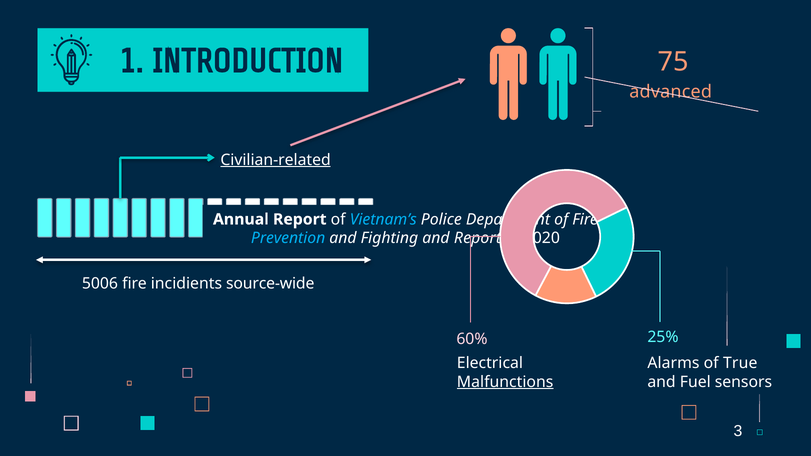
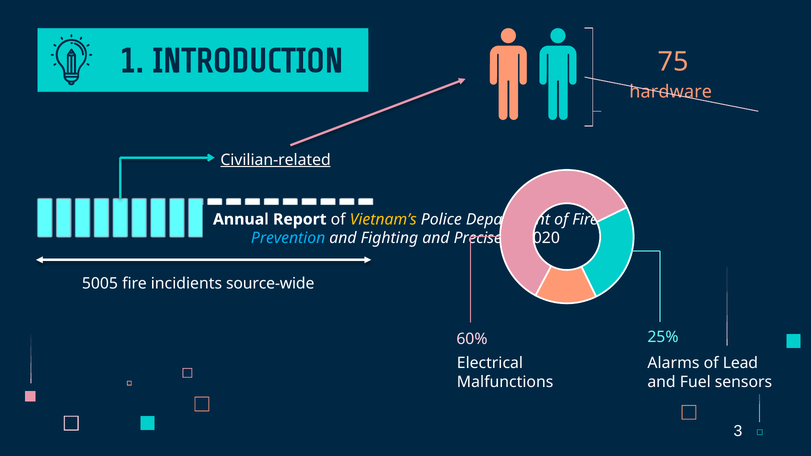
advanced: advanced -> hardware (671, 92)
Vietnam’s colour: light blue -> yellow (383, 219)
and Report: Report -> Precise (478, 238)
5006: 5006 -> 5005 (100, 284)
True: True -> Lead (740, 363)
Malfunctions underline: present -> none (505, 382)
